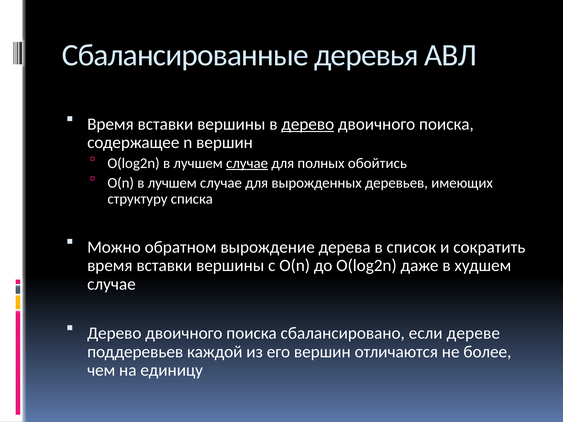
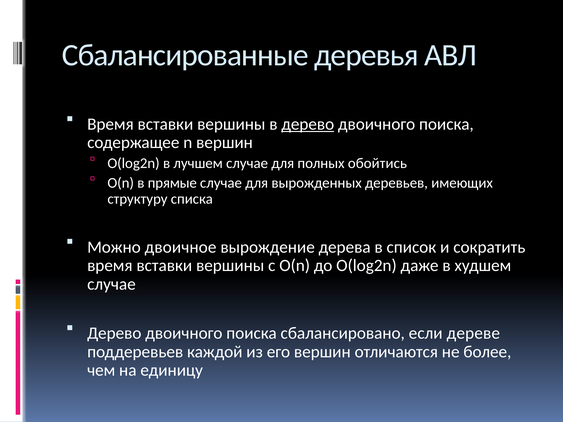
случае underline: present -> none (247, 163)
O(n в лучшем: лучшем -> прямые (172, 183)
обратном: обратном -> двоичное (181, 247)
